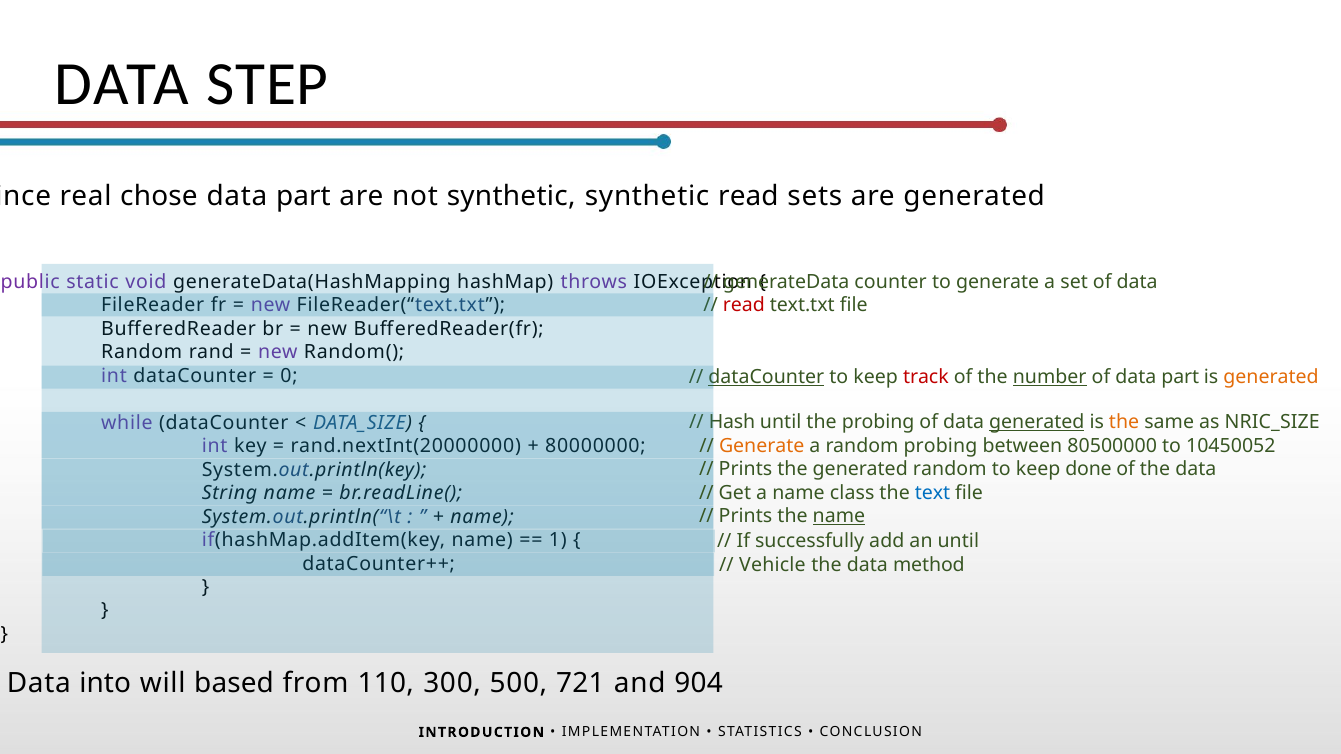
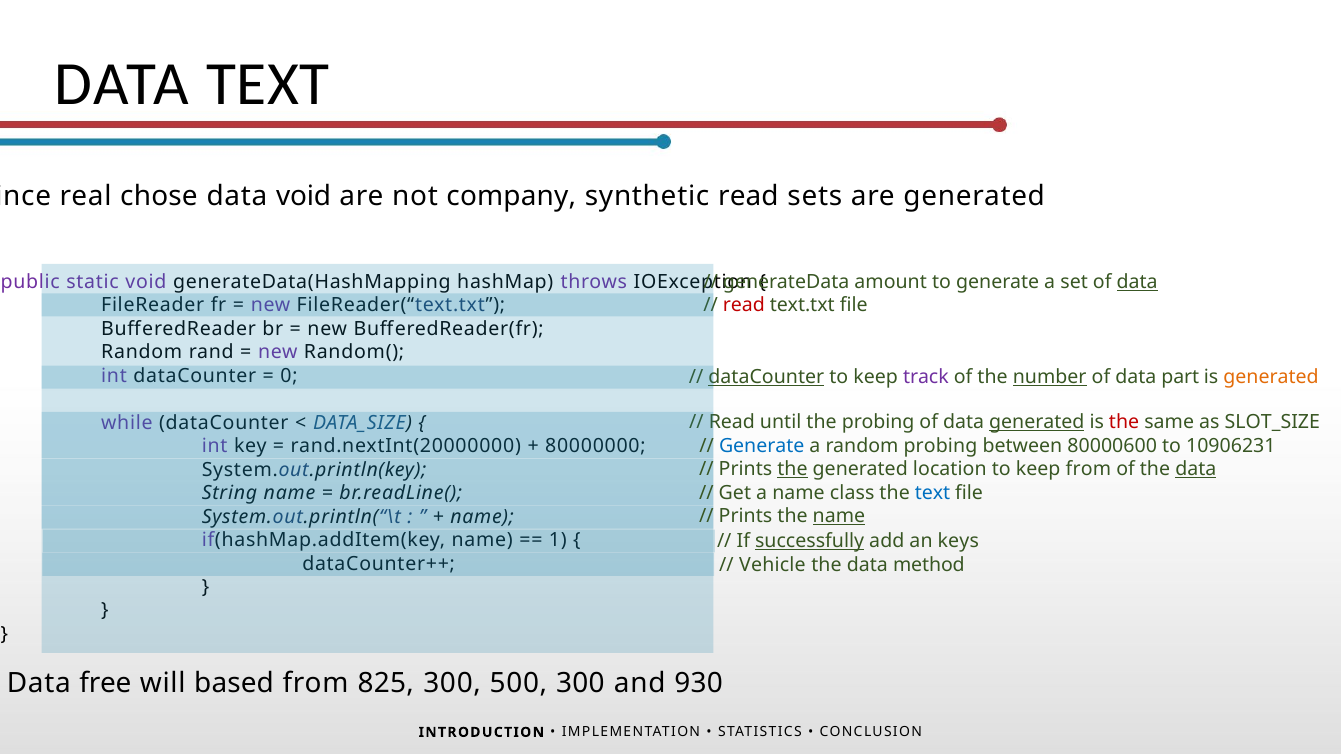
DATA STEP: STEP -> TEXT (268, 85)
part: part -> void (304, 196)
not synthetic: synthetic -> company (511, 196)
counter: counter -> amount (891, 282)
data underline: none -> present (1137, 282)
track colour: red -> purple (926, 377)
Hash: Hash -> Read (732, 422)
the colour: orange -> red (1124, 422)
NRIC_SIZE: NRIC_SIZE -> SLOT_SIZE (1272, 422)
Generate colour: orange -> blue (762, 446)
80500000: 80500000 -> 80000600 (1112, 446)
10450052: 10450052 -> 10906231 (1231, 446)
the underline: none -> present (792, 469)
generated random: random -> location (950, 469)
keep done: done -> from (1088, 469)
data underline: none -> present (1196, 469)
successfully underline: none -> present (810, 541)
an until: until -> keys (958, 541)
into: into -> free (105, 683)
110: 110 -> 825 (386, 683)
500 721: 721 -> 300 (580, 683)
904: 904 -> 930 (699, 683)
